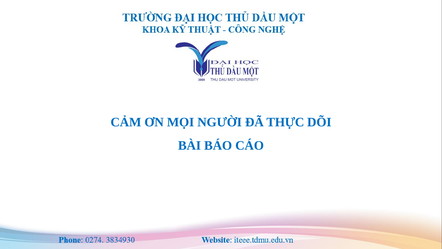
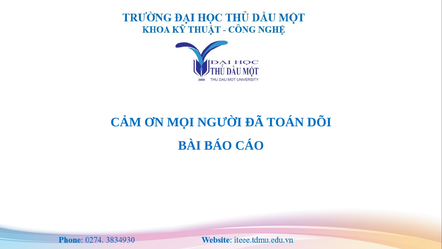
THỰC: THỰC -> TOÁN (285, 122)
